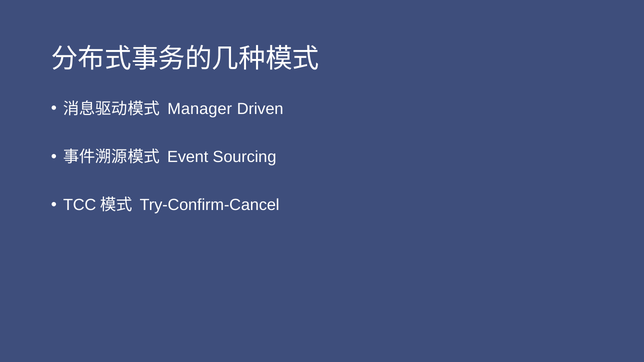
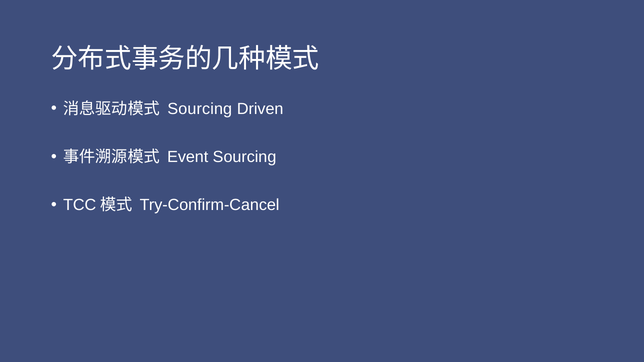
Manager: Manager -> Sourcing (200, 109)
